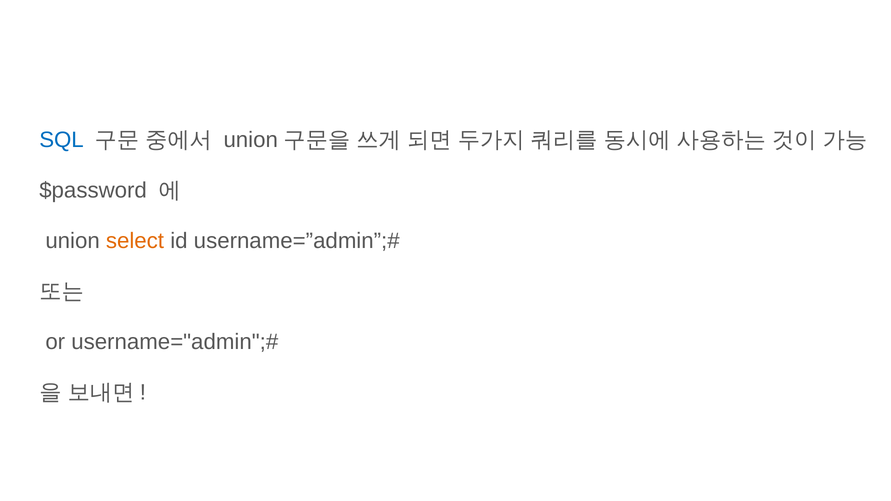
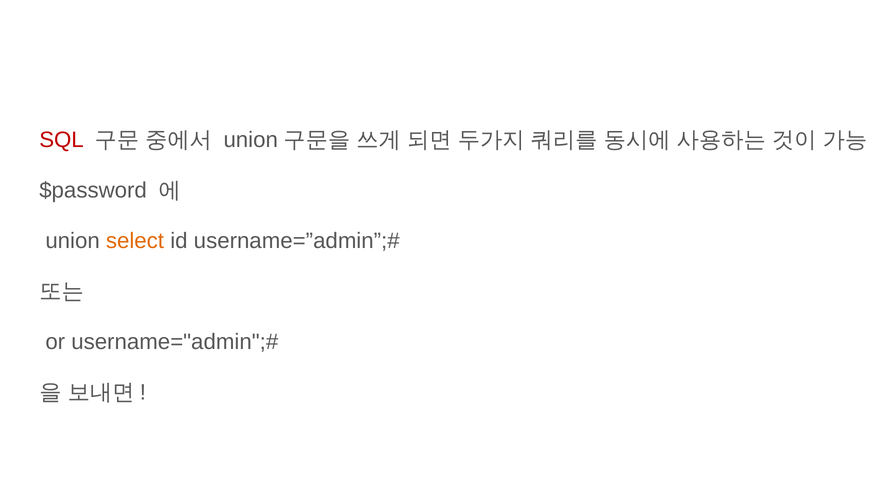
SQL colour: blue -> red (62, 140)
